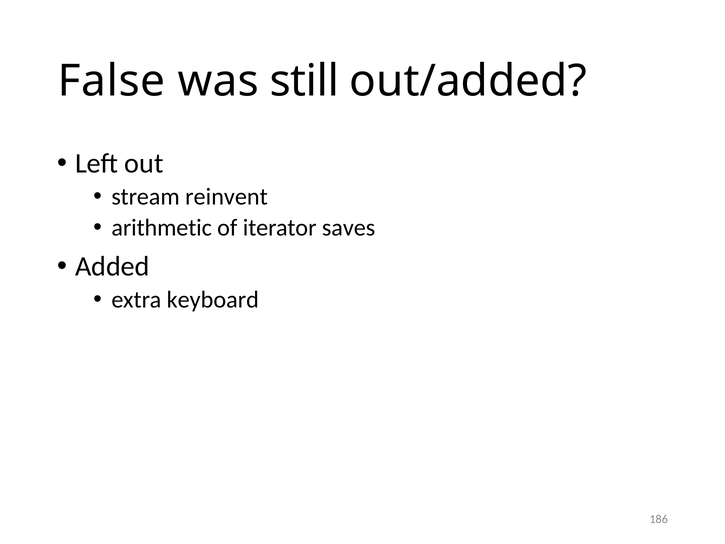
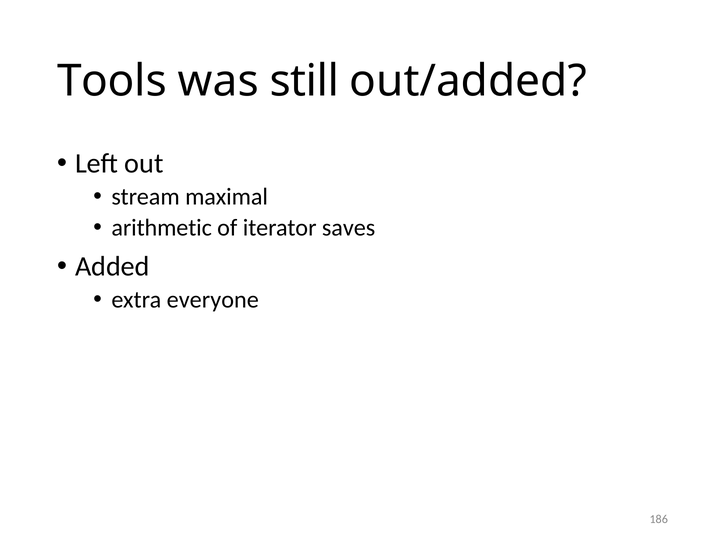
False: False -> Tools (112, 81)
reinvent: reinvent -> maximal (227, 197)
keyboard: keyboard -> everyone (213, 300)
